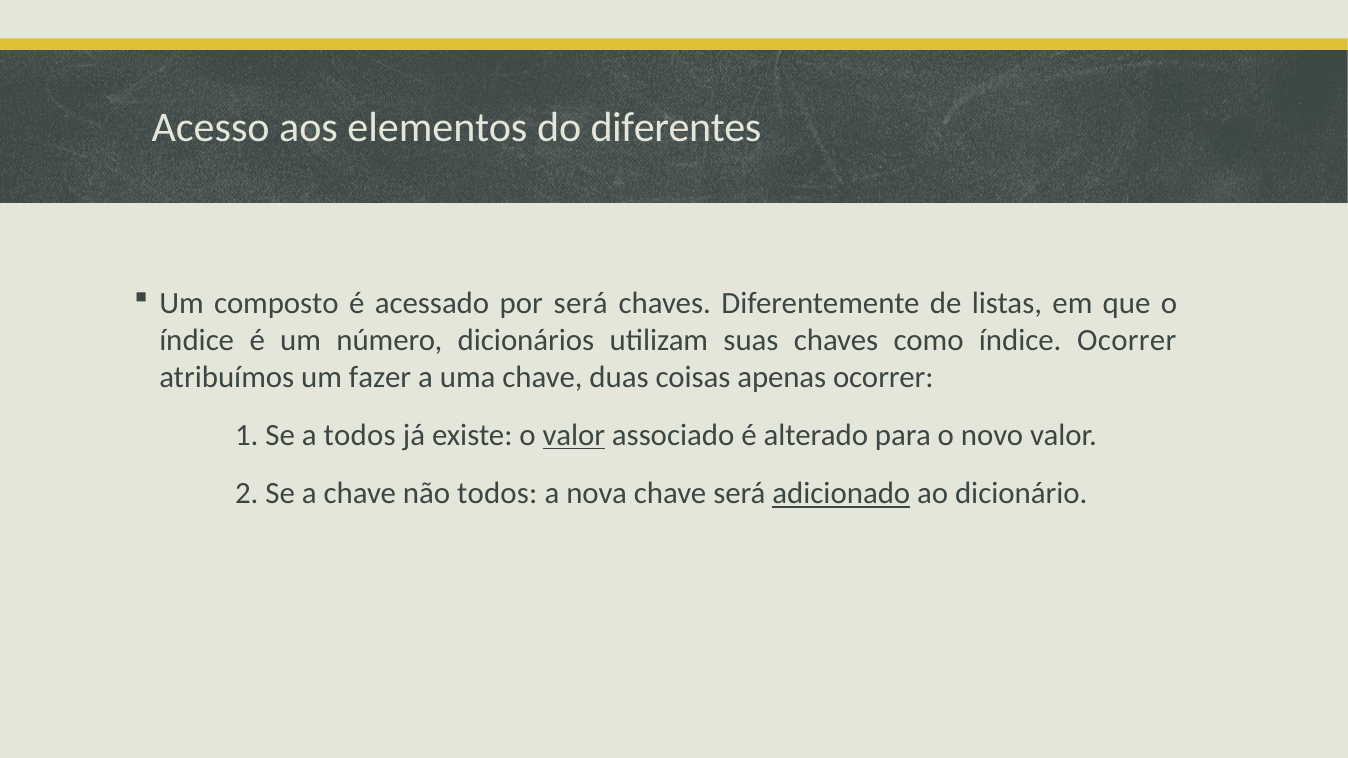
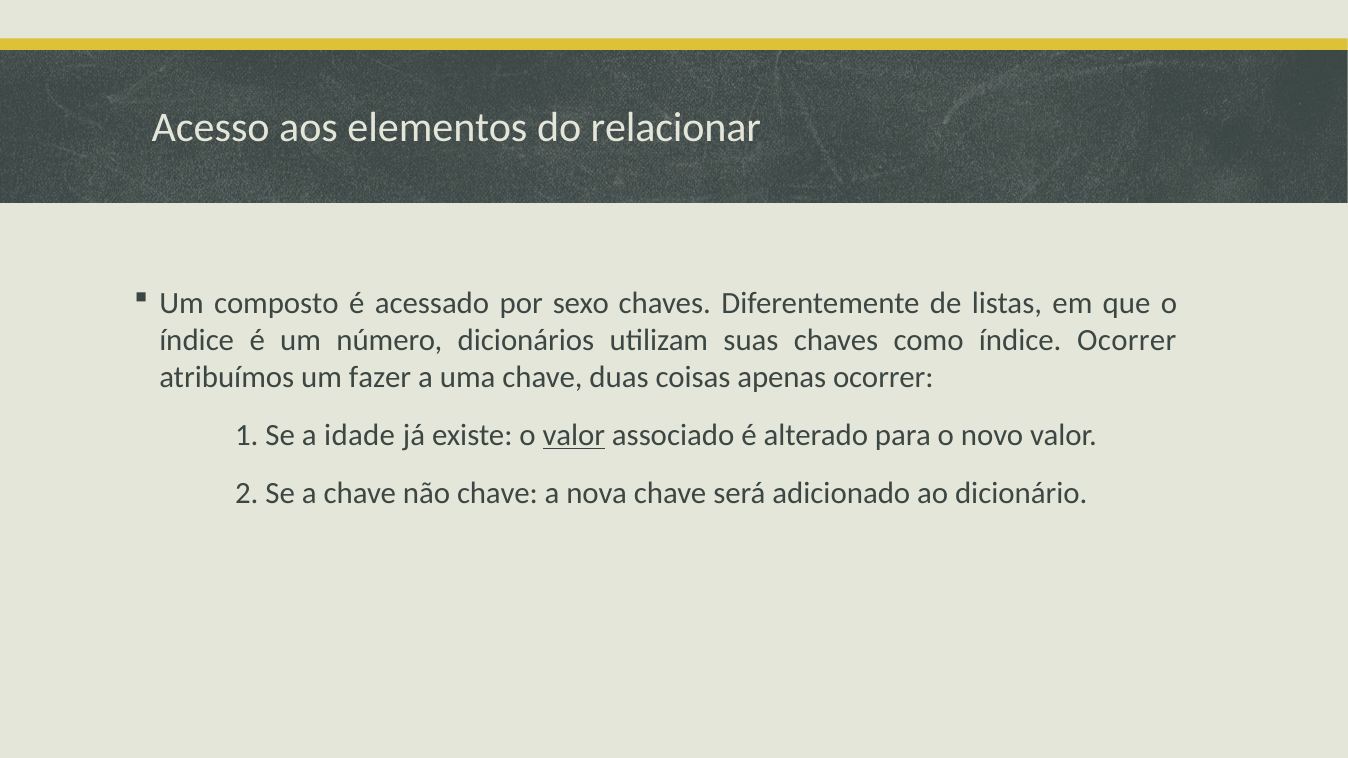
diferentes: diferentes -> relacionar (676, 127)
por será: será -> sexo (581, 303)
a todos: todos -> idade (360, 435)
não todos: todos -> chave (497, 493)
adicionado underline: present -> none (841, 493)
